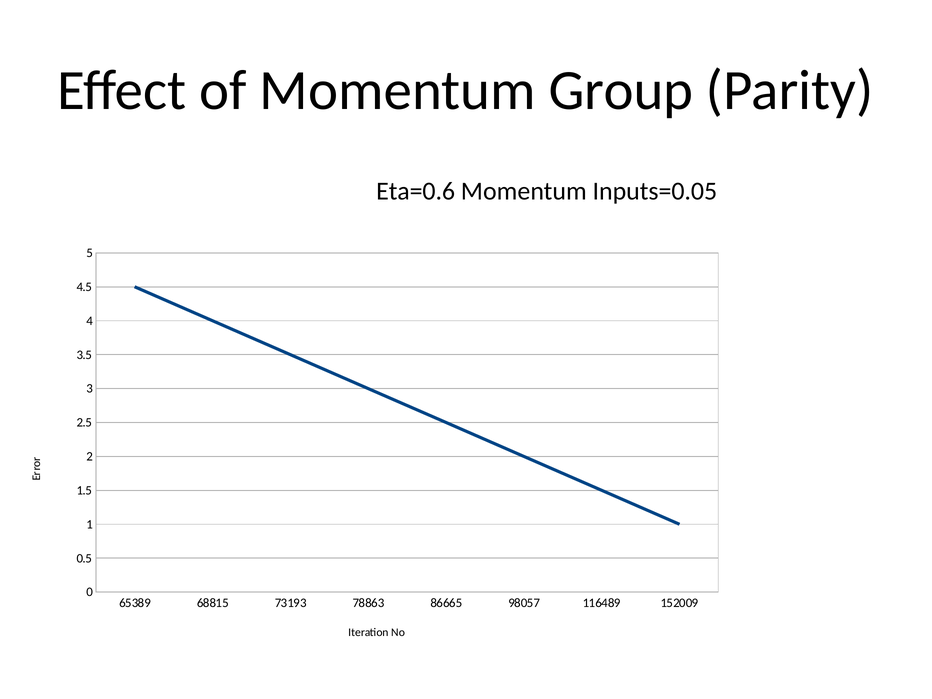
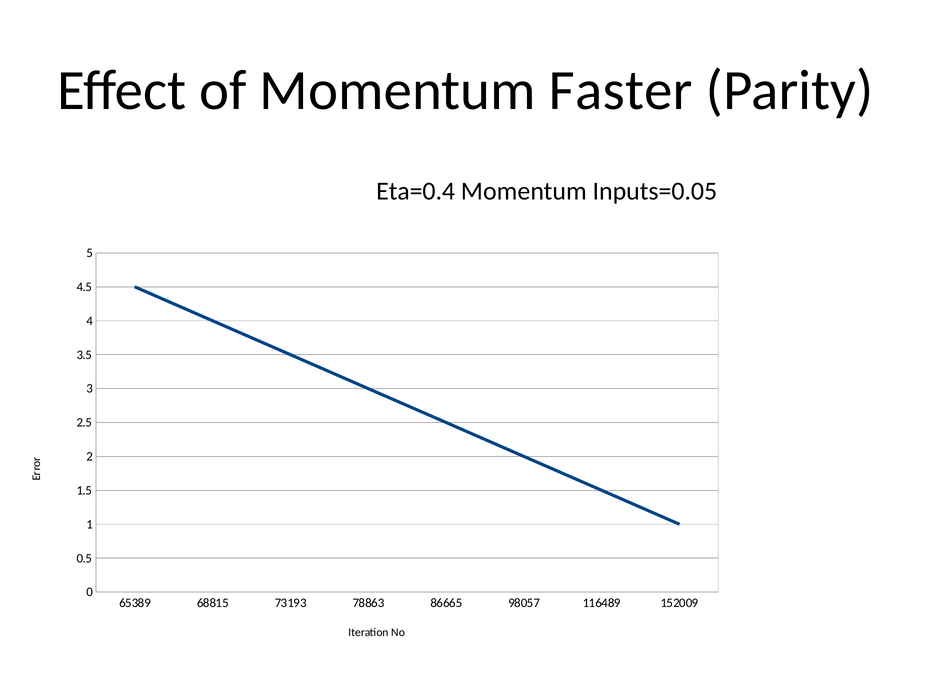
Group: Group -> Faster (621, 90)
Eta=0.6: Eta=0.6 -> Eta=0.4 (416, 191)
